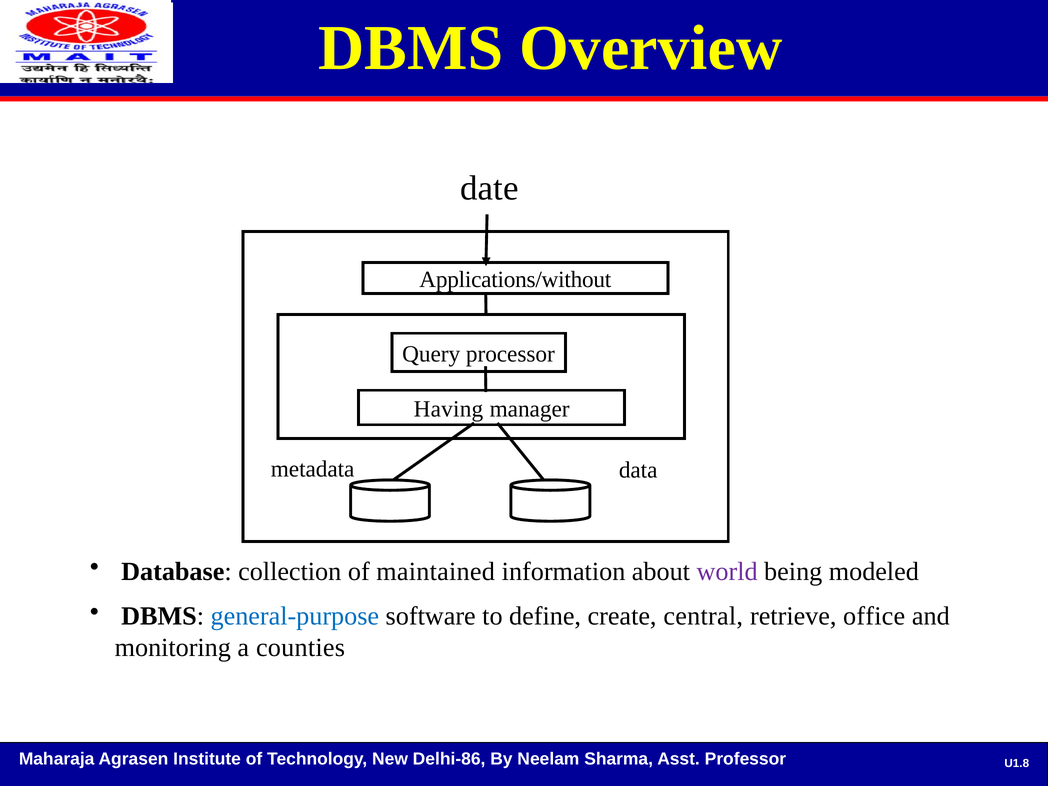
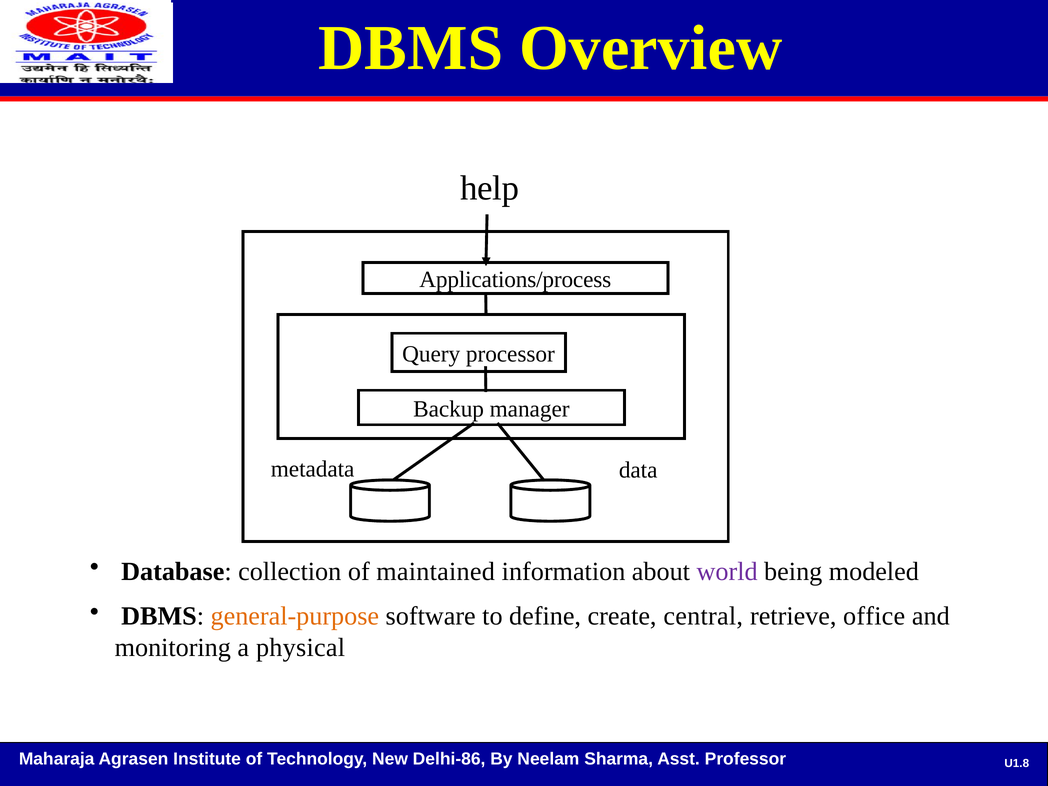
date: date -> help (490, 188)
Applications/without: Applications/without -> Applications/process (515, 280)
Having: Having -> Backup (449, 409)
general-purpose colour: blue -> orange (295, 616)
counties: counties -> physical (301, 648)
